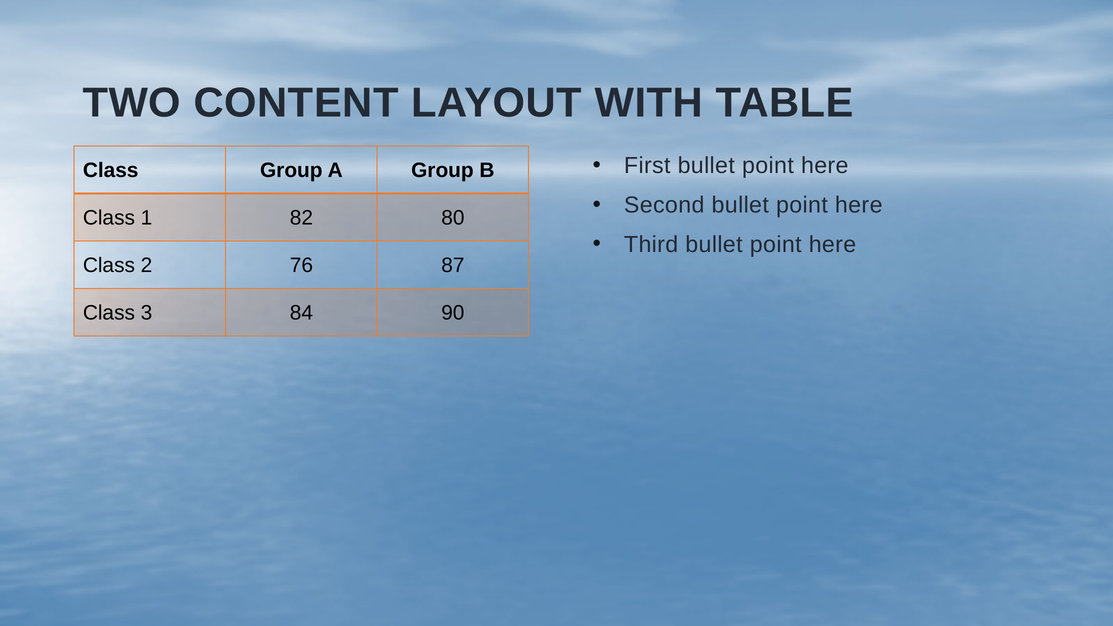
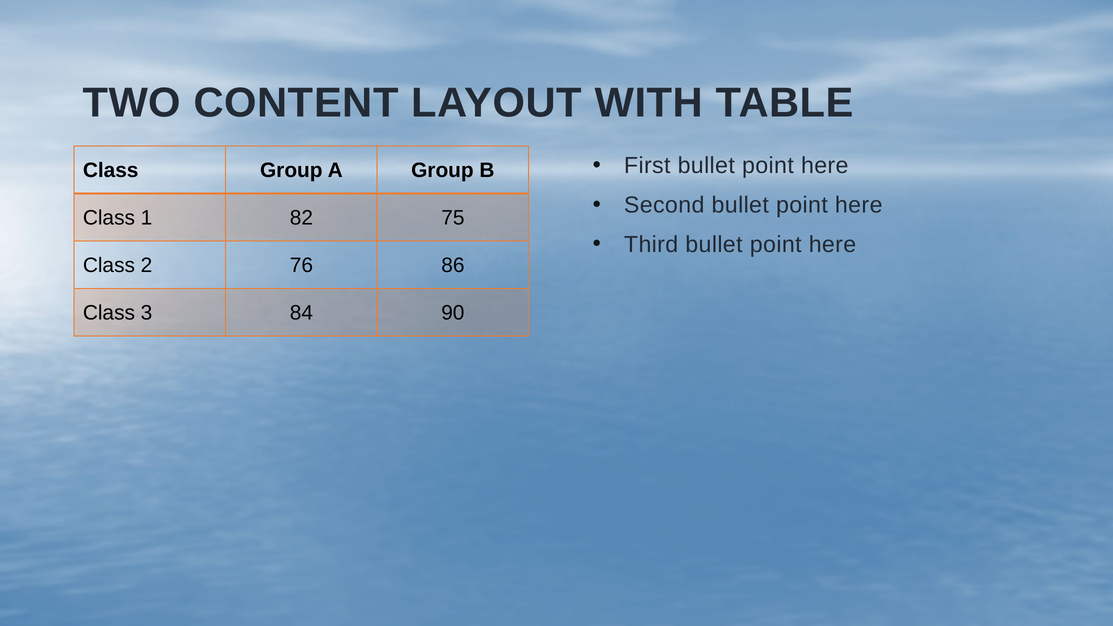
80: 80 -> 75 (453, 218)
87: 87 -> 86 (453, 265)
